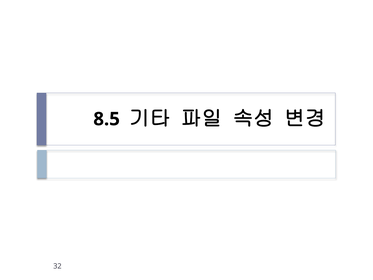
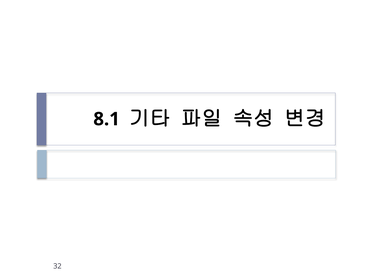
8.5: 8.5 -> 8.1 (107, 119)
